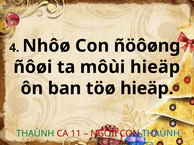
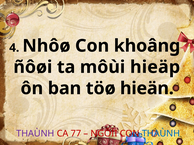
ñöôøng: ñöôøng -> khoâng (147, 46)
töø hieäp: hieäp -> hieän (147, 89)
THAÙNH colour: green -> purple (35, 134)
11: 11 -> 77 (76, 134)
